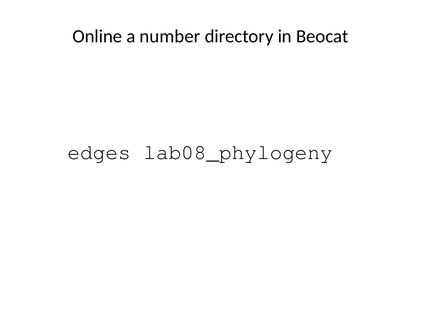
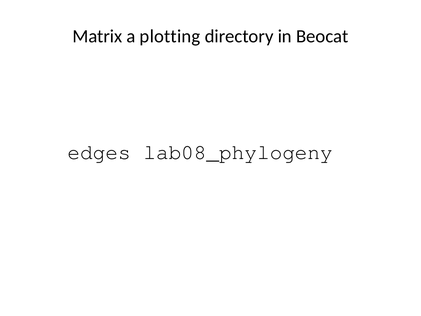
Online: Online -> Matrix (97, 36)
number: number -> plotting (170, 36)
